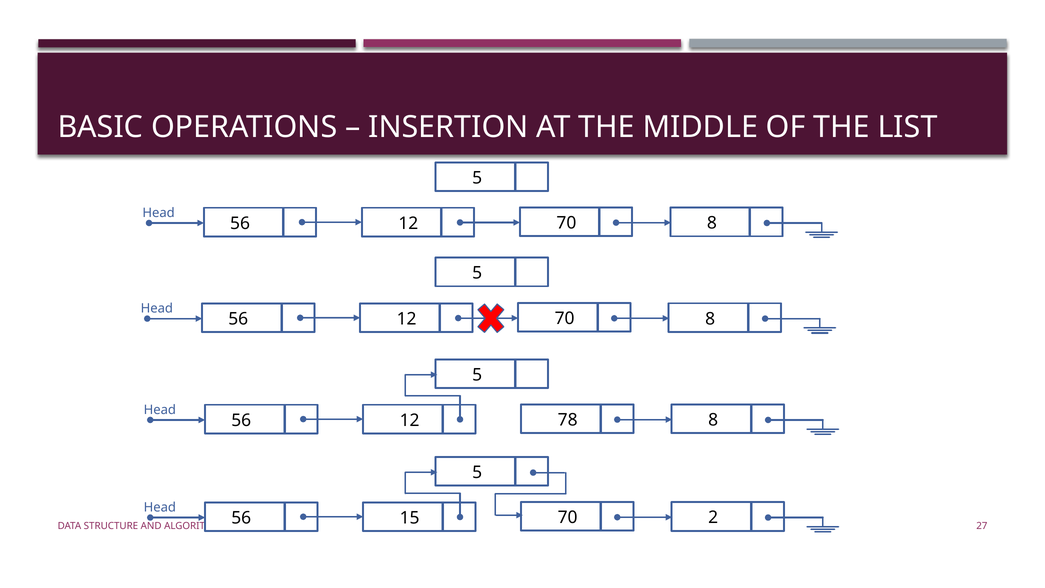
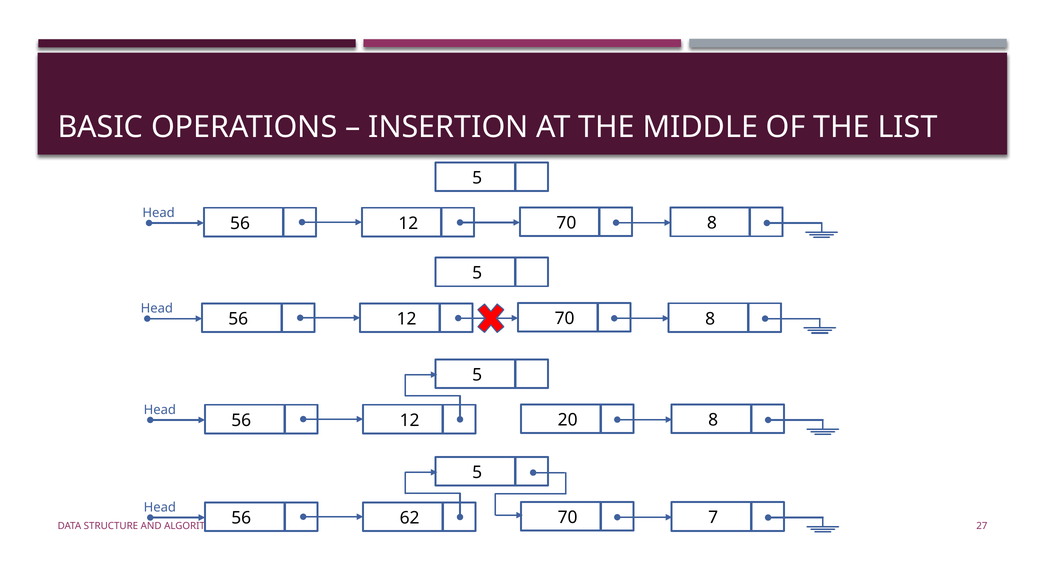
78: 78 -> 20 (568, 420)
15: 15 -> 62 (410, 518)
2: 2 -> 7 (713, 518)
